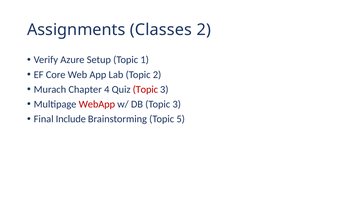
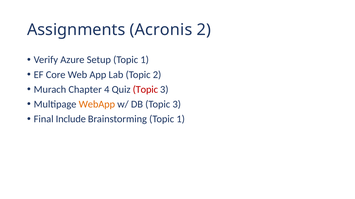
Classes: Classes -> Acronis (161, 30)
WebApp colour: red -> orange (97, 105)
Brainstorming Topic 5: 5 -> 1 (181, 119)
